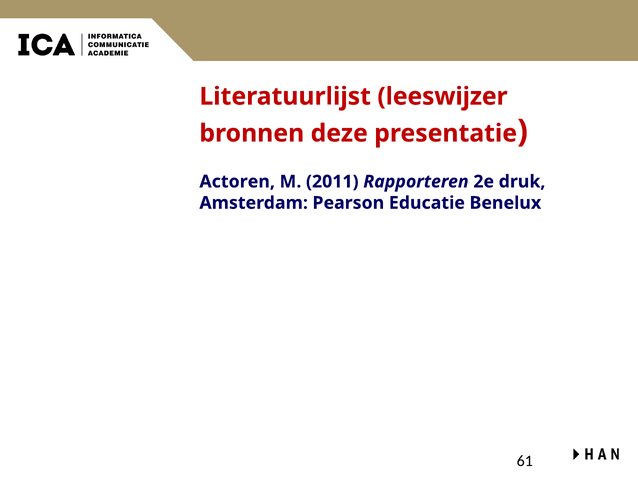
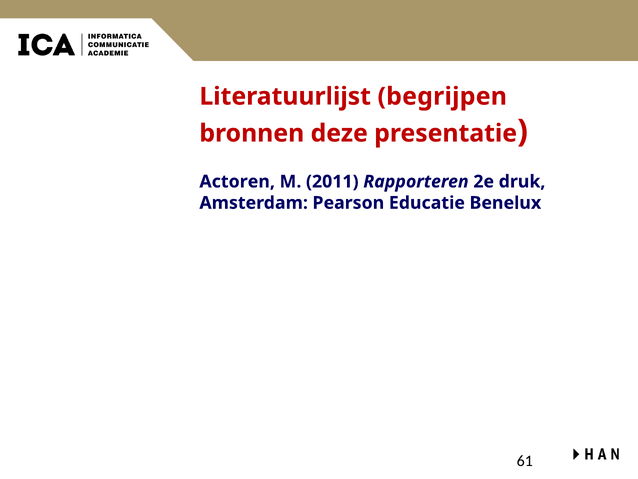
leeswijzer: leeswijzer -> begrijpen (442, 96)
